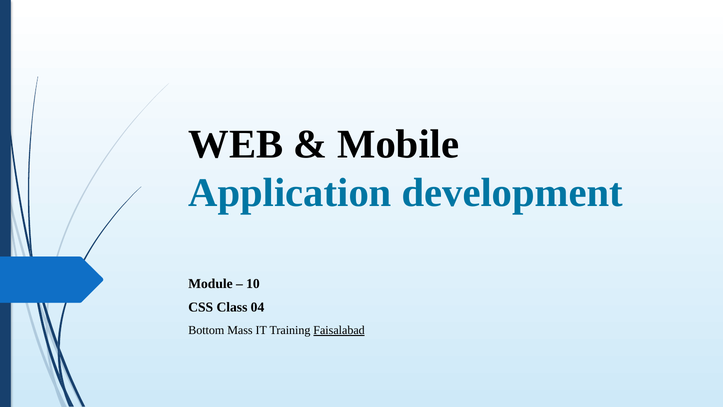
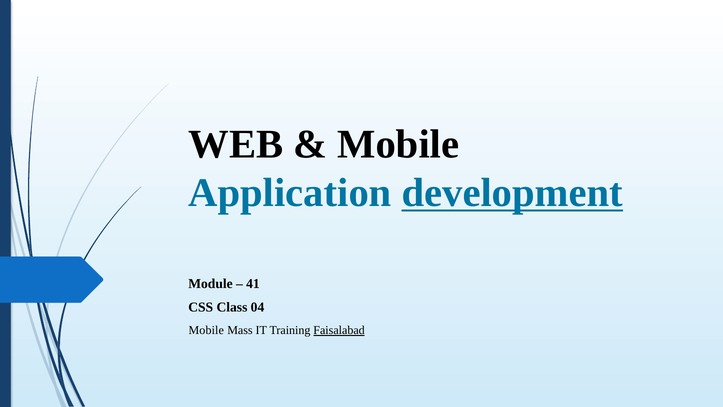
development underline: none -> present (512, 193)
10: 10 -> 41 (253, 283)
Bottom: Bottom -> Mobile (206, 330)
